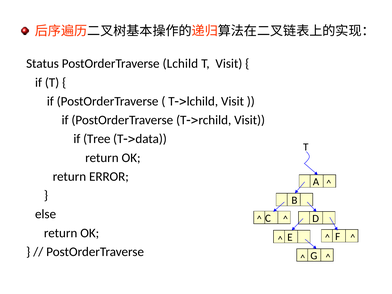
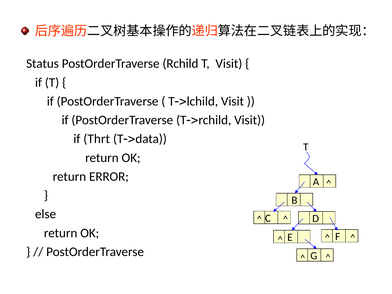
Lchild: Lchild -> Rchild (180, 64)
Tree: Tree -> Thrt (97, 139)
